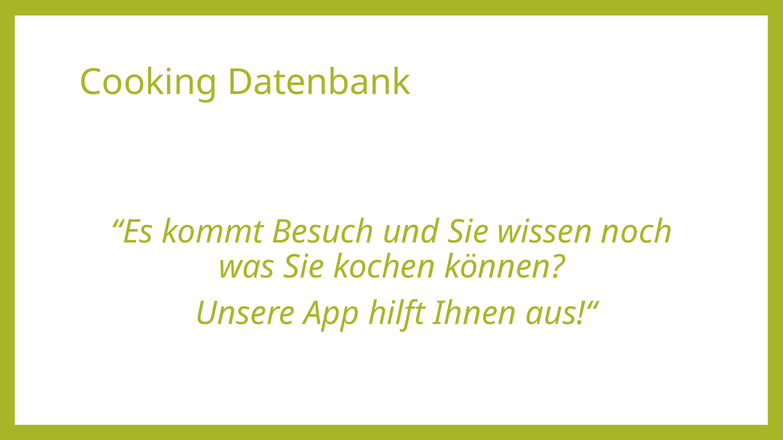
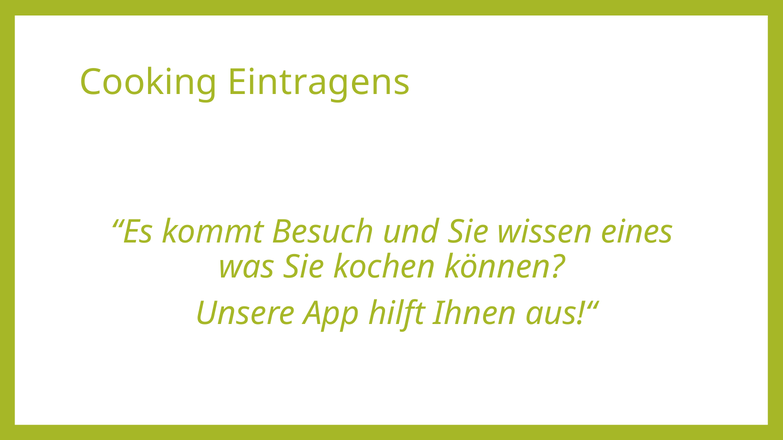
Datenbank: Datenbank -> Eintragens (319, 82)
noch: noch -> eines (637, 232)
